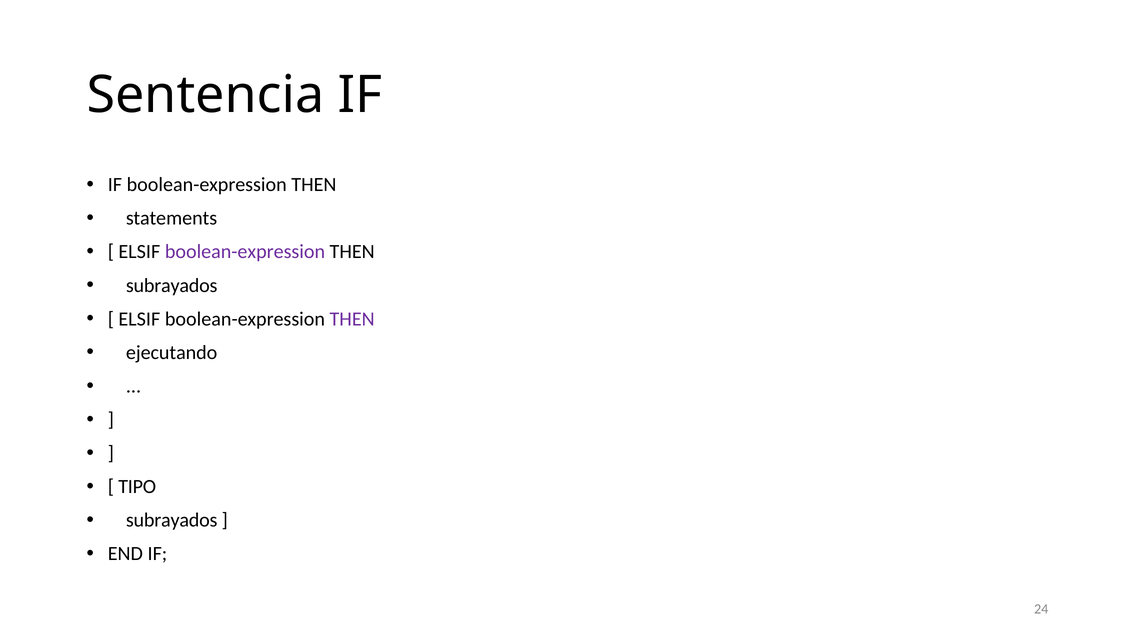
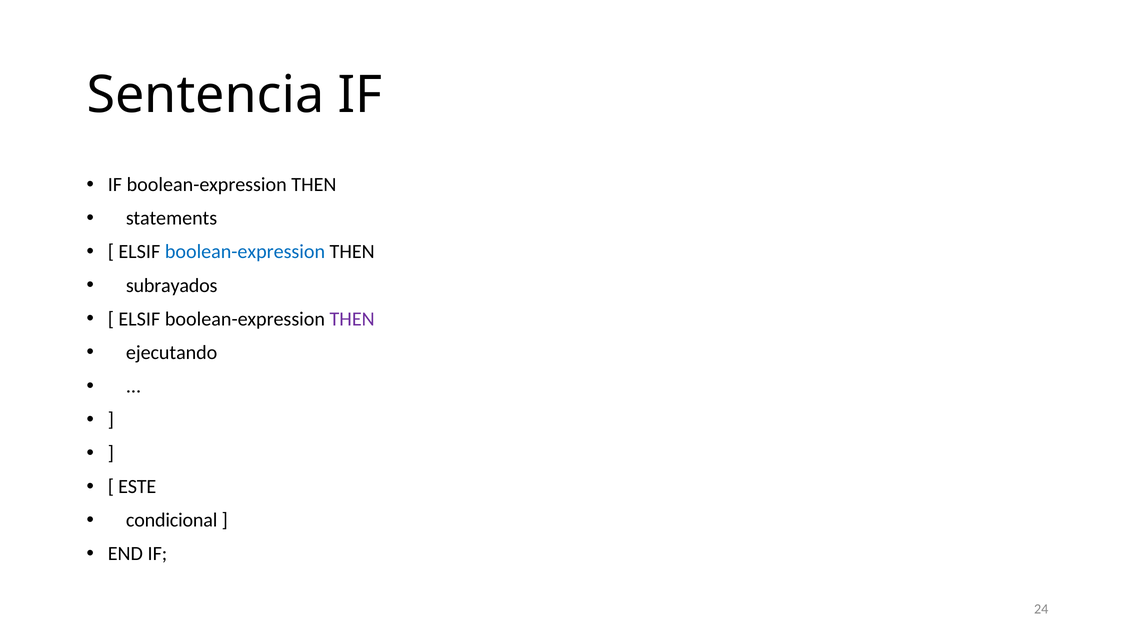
boolean-expression colour: purple -> blue (245, 252)
TIPO: TIPO -> ESTE (137, 487)
subrayados: subrayados -> condicional (172, 520)
